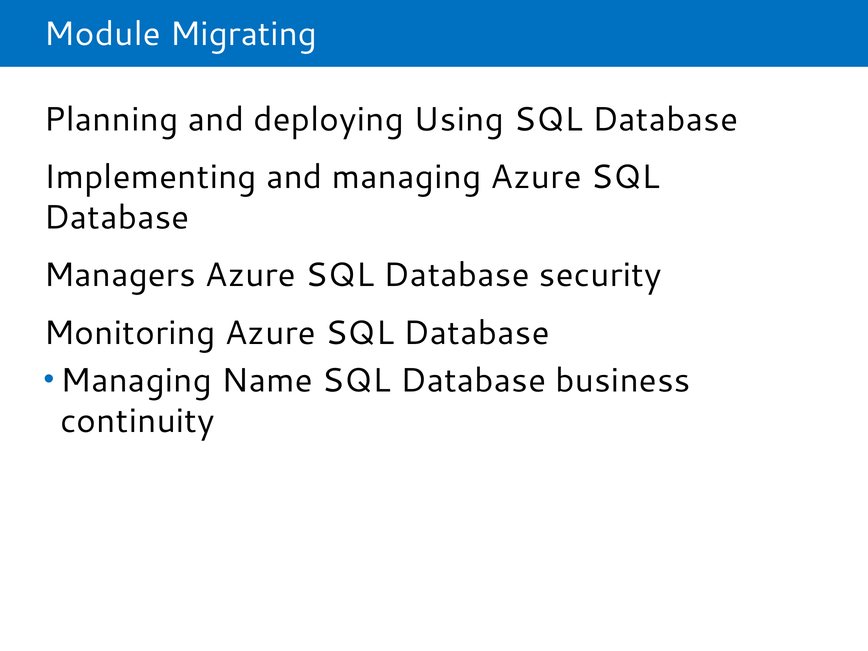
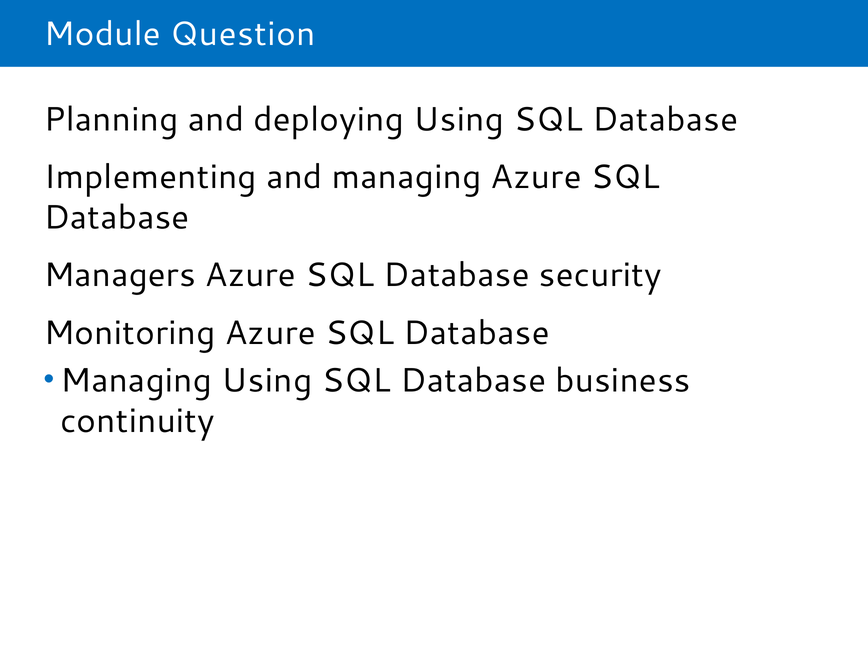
Migrating: Migrating -> Question (243, 34)
Managing Name: Name -> Using (267, 381)
